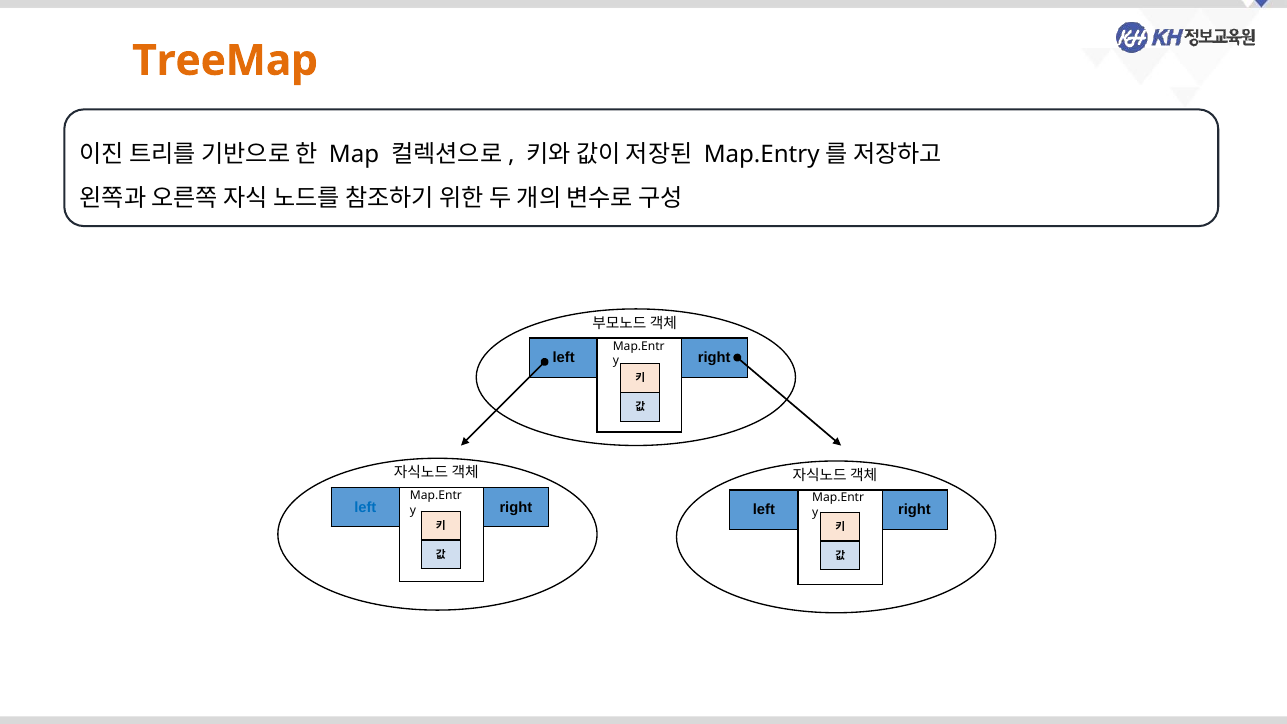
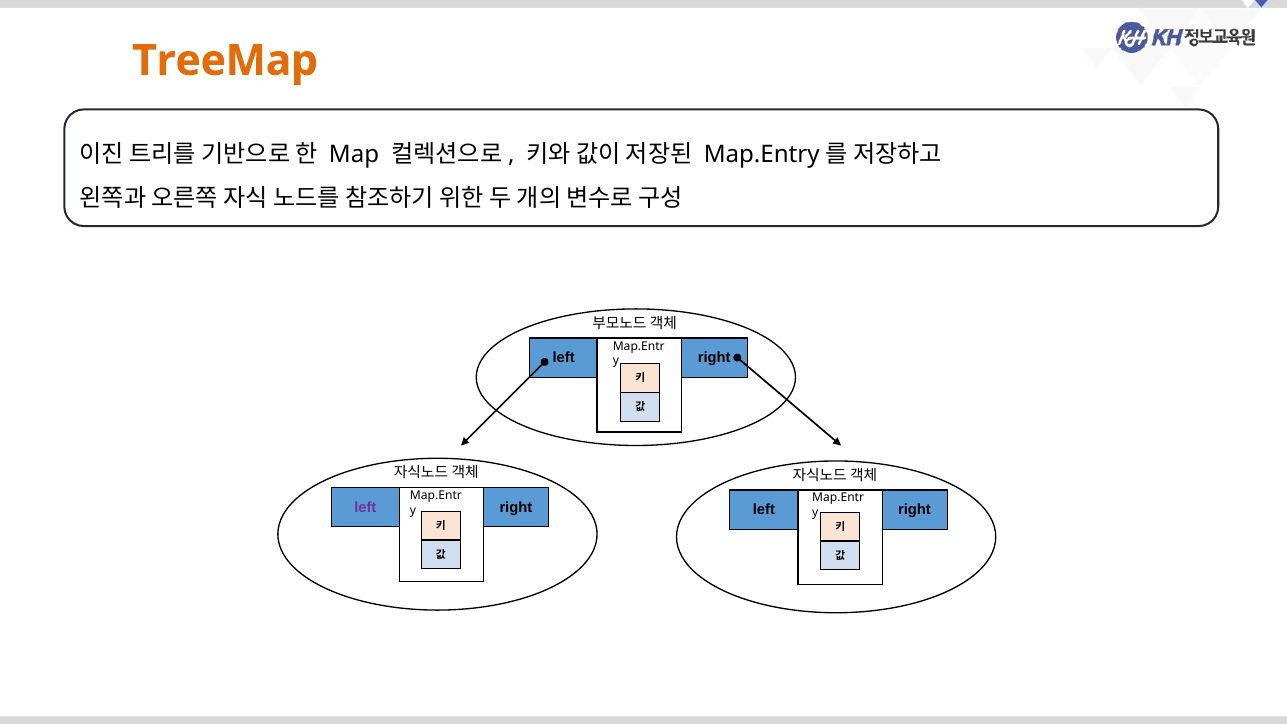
left colour: blue -> purple (365, 507)
